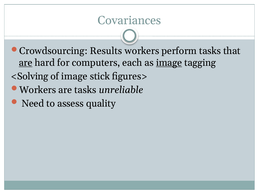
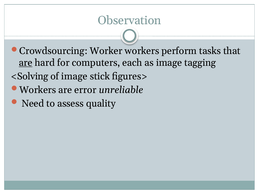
Covariances: Covariances -> Observation (129, 20)
Results: Results -> Worker (106, 51)
image underline: present -> none (169, 63)
are tasks: tasks -> error (85, 90)
